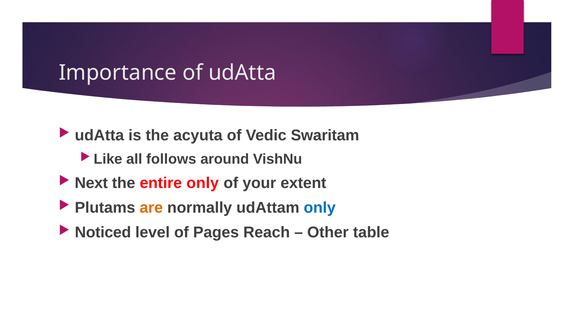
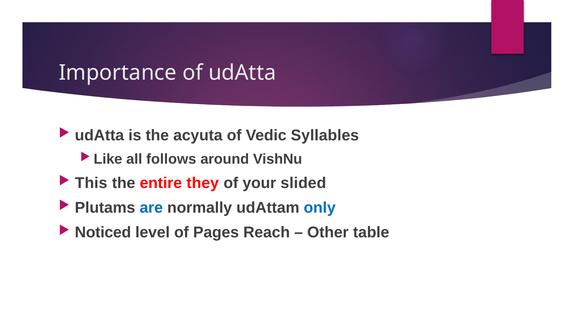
Swaritam: Swaritam -> Syllables (325, 135)
Next: Next -> This (91, 183)
entire only: only -> they (203, 183)
extent: extent -> slided (303, 183)
are colour: orange -> blue (151, 208)
